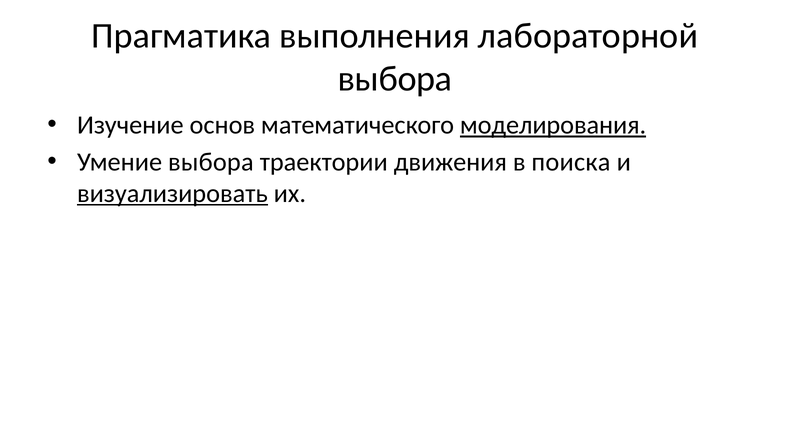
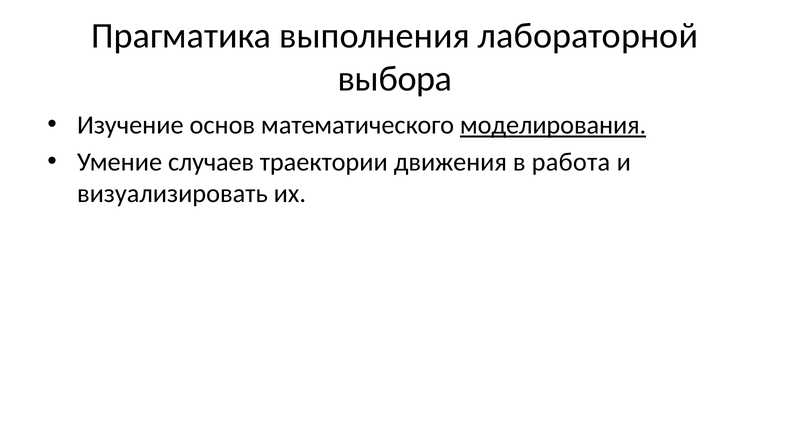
Умение выбора: выбора -> случаев (211, 162)
поиска: поиска -> работа (571, 162)
визуализировать underline: present -> none (172, 194)
